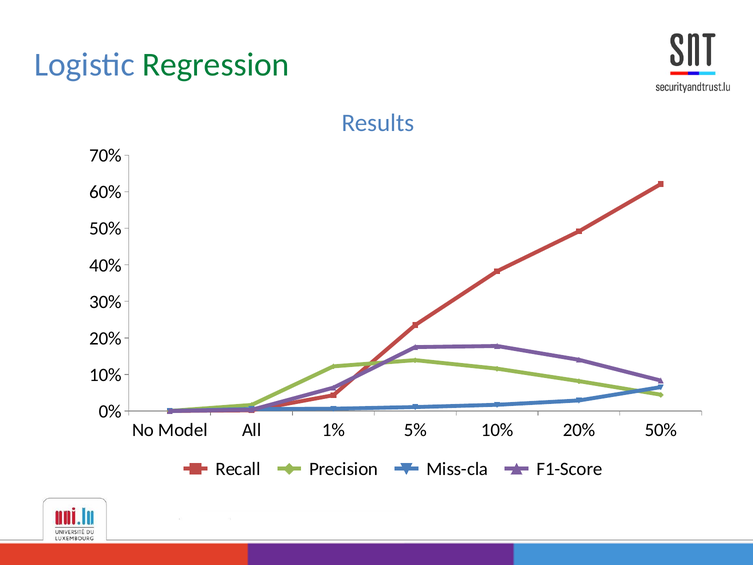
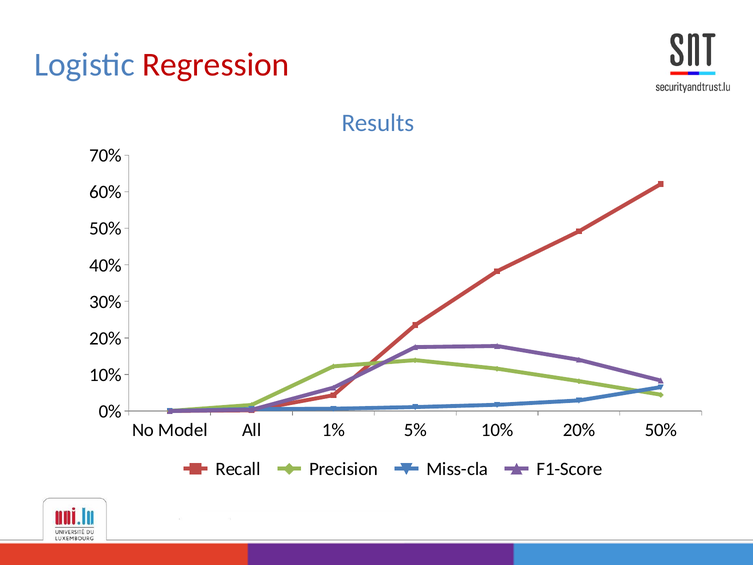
Regression colour: green -> red (216, 65)
